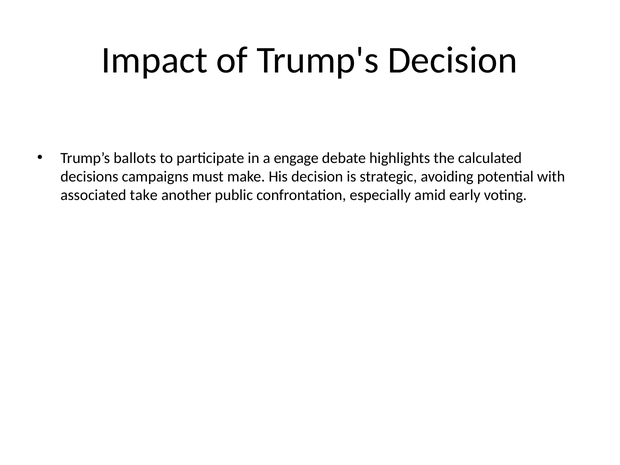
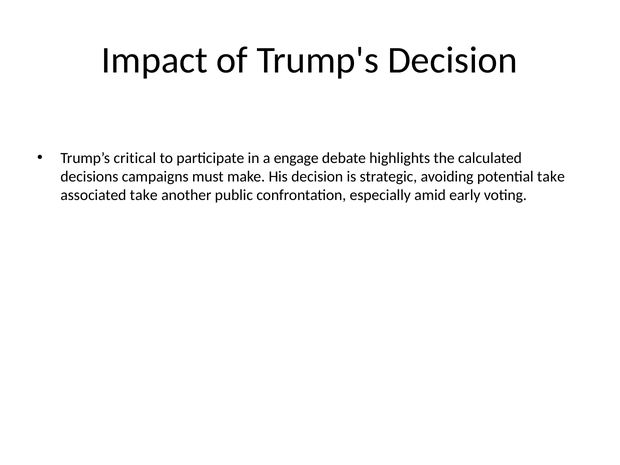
ballots: ballots -> critical (135, 158)
potential with: with -> take (551, 177)
